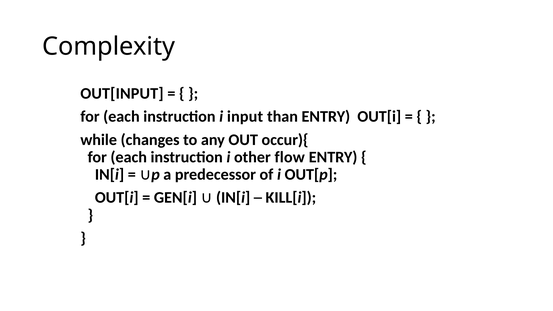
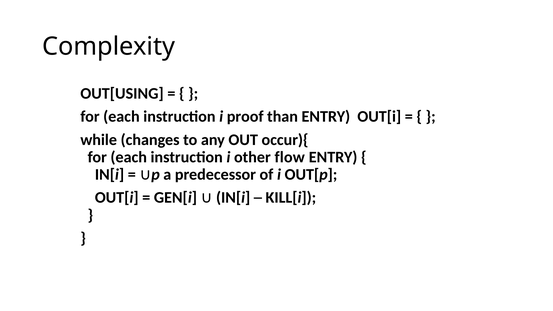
OUT[INPUT: OUT[INPUT -> OUT[USING (122, 93)
input: input -> proof (245, 117)
